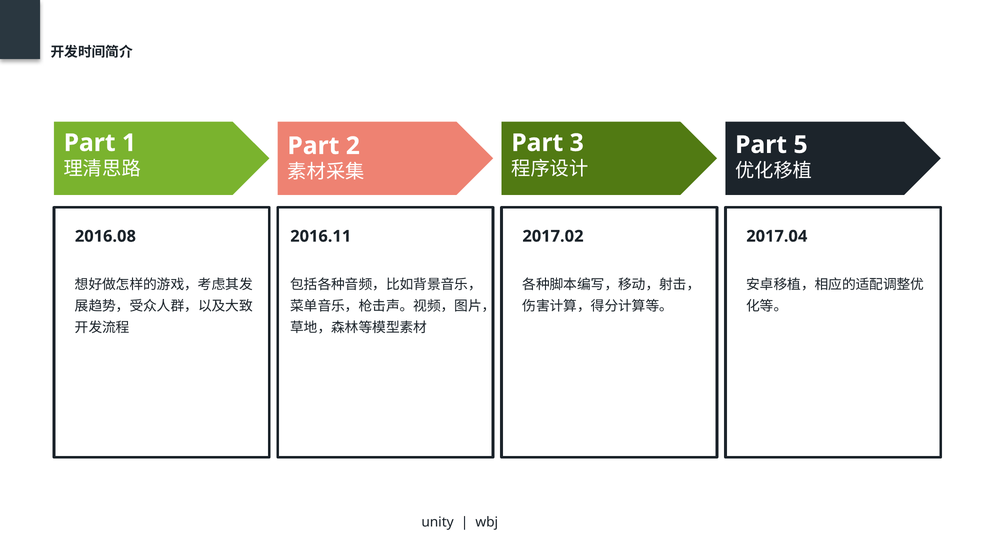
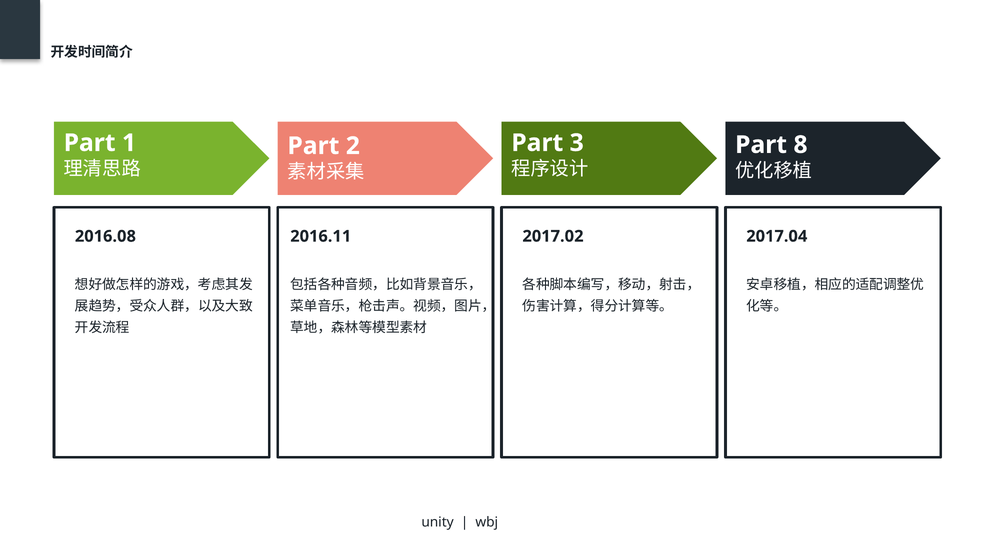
5: 5 -> 8 (801, 145)
